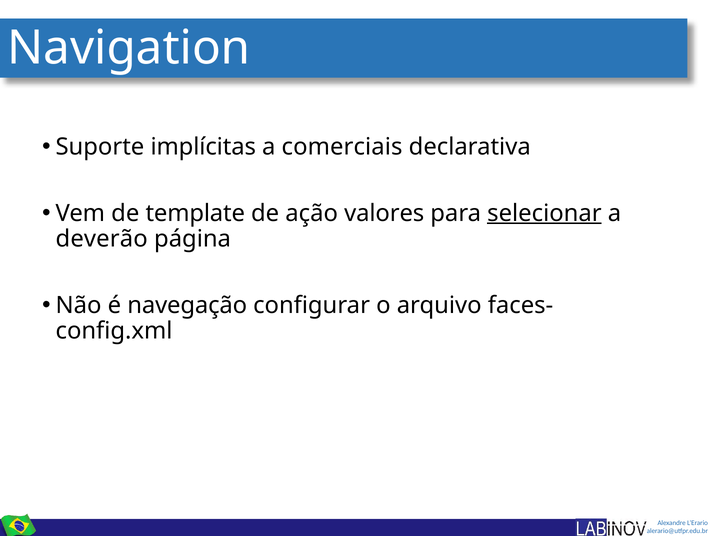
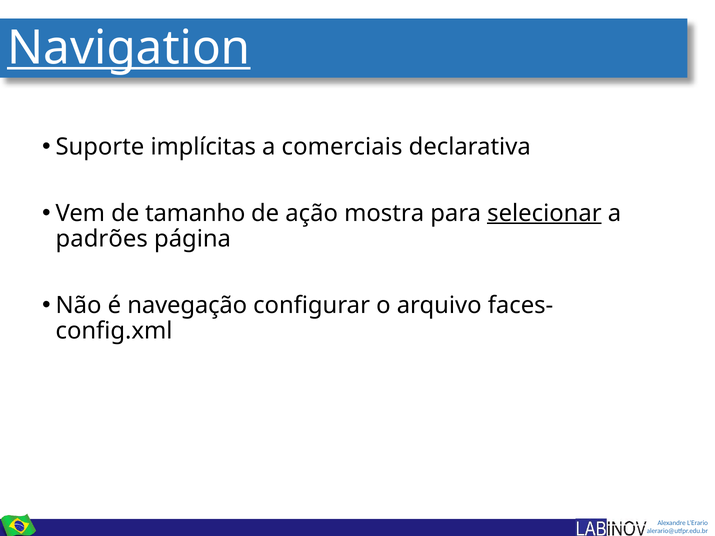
Navigation underline: none -> present (129, 48)
template: template -> tamanho (195, 213)
valores: valores -> mostra (384, 213)
deverão: deverão -> padrões (102, 239)
